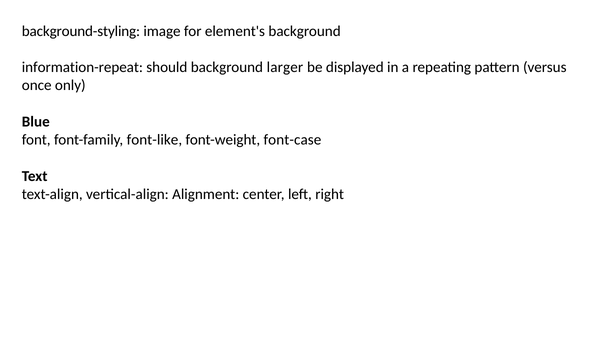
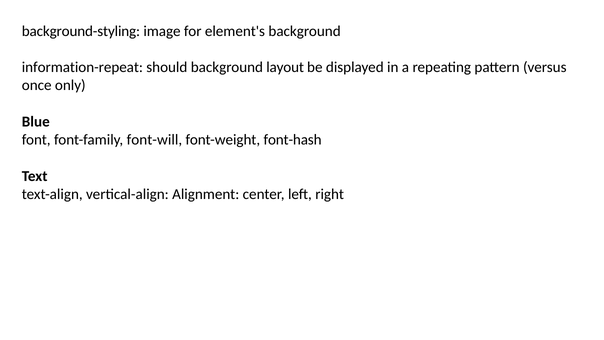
larger: larger -> layout (285, 67)
font-like: font-like -> font-will (154, 140)
font-case: font-case -> font-hash (293, 140)
